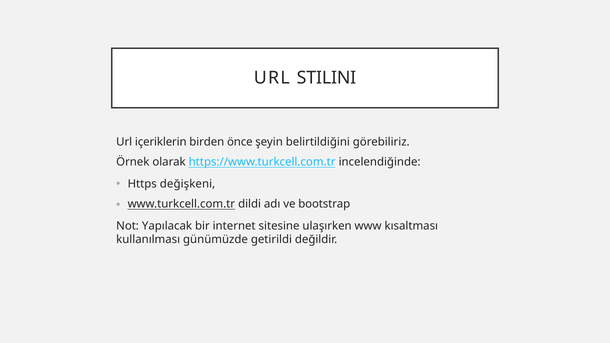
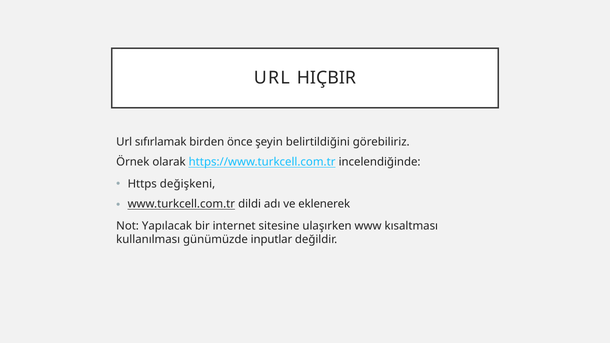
STILINI: STILINI -> HIÇBIR (326, 78)
içeriklerin: içeriklerin -> sıfırlamak (161, 142)
bootstrap: bootstrap -> eklenerek (324, 204)
getirildi: getirildi -> inputlar (271, 240)
